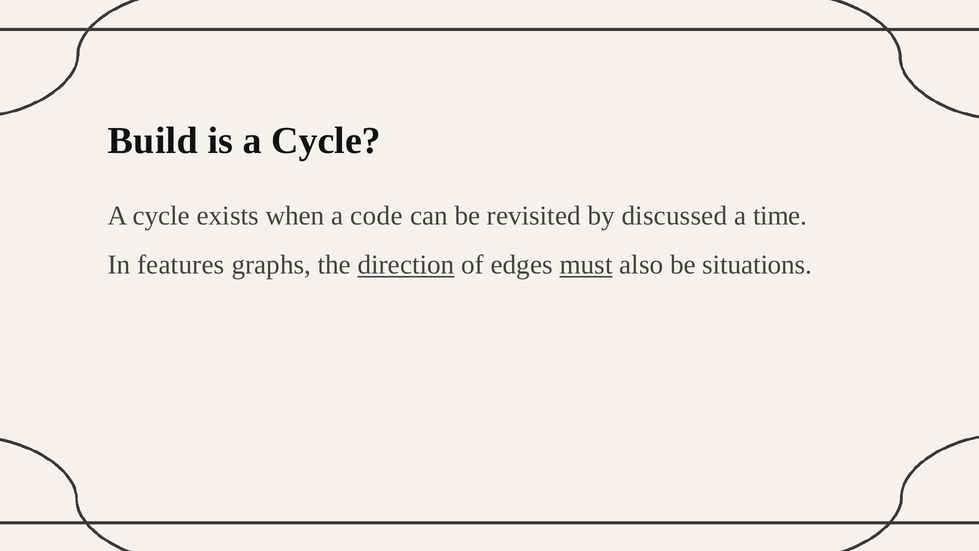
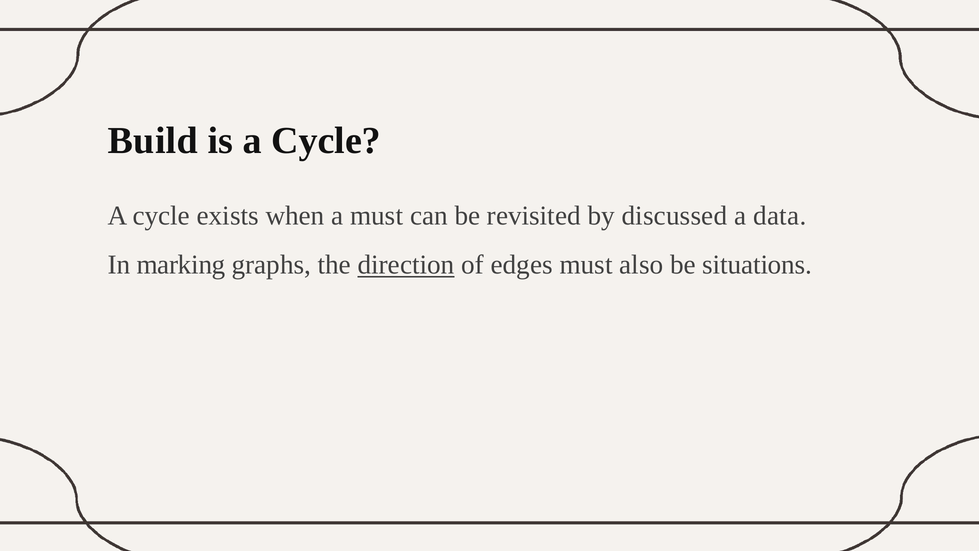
a code: code -> must (377, 216)
time: time -> data (780, 216)
features: features -> marking (181, 265)
must underline: present -> none (586, 265)
